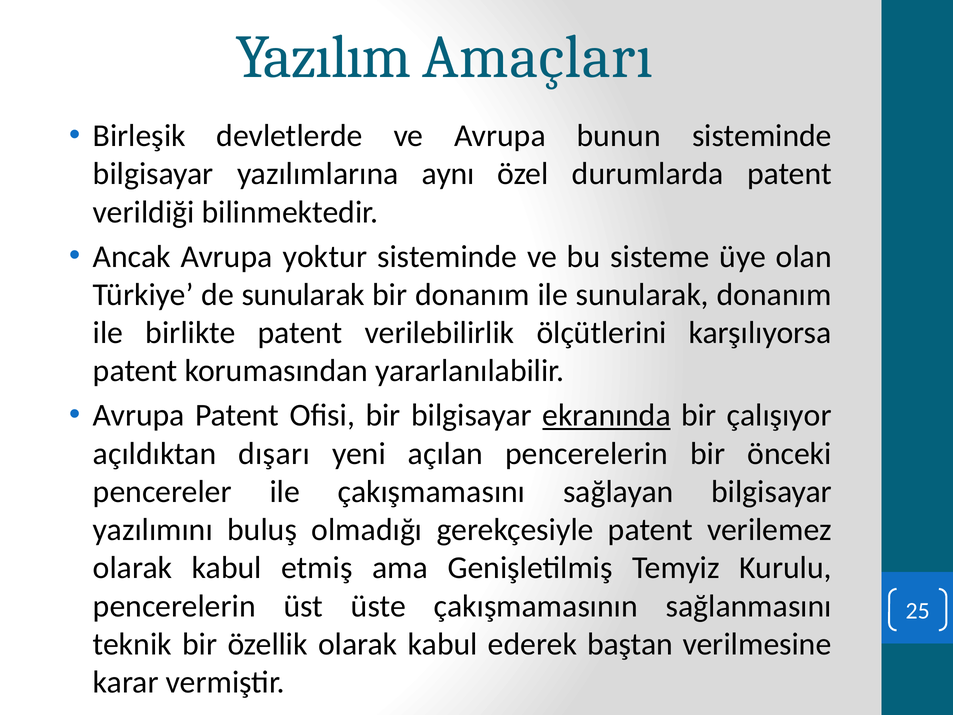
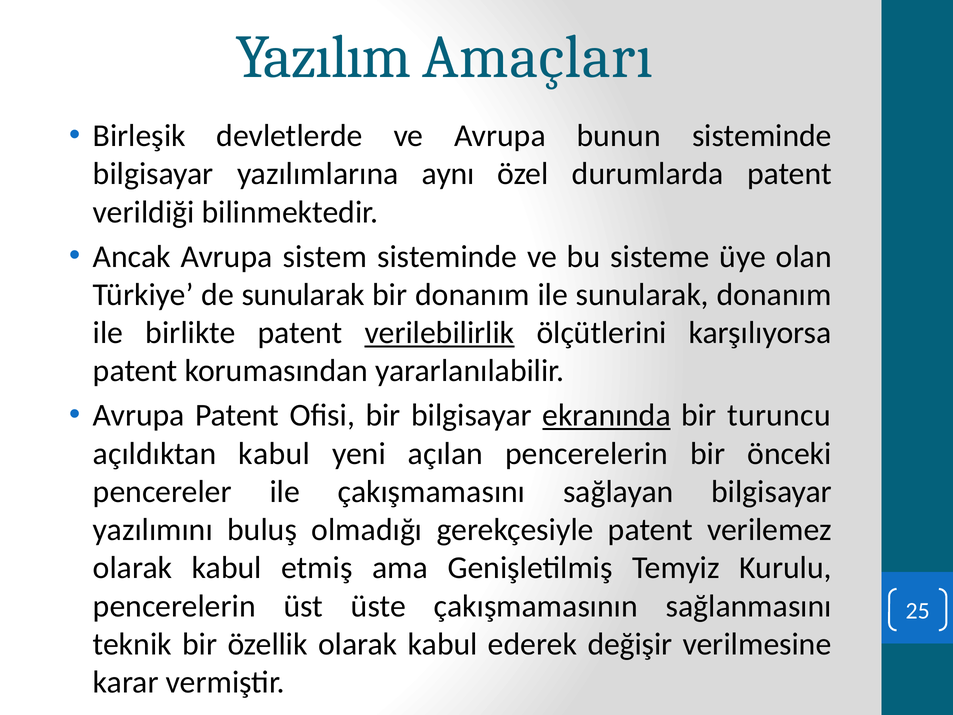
yoktur: yoktur -> sistem (325, 256)
verilebilirlik underline: none -> present (439, 333)
çalışıyor: çalışıyor -> turuncu (779, 415)
açıldıktan dışarı: dışarı -> kabul (274, 453)
baştan: baştan -> değişir (630, 644)
